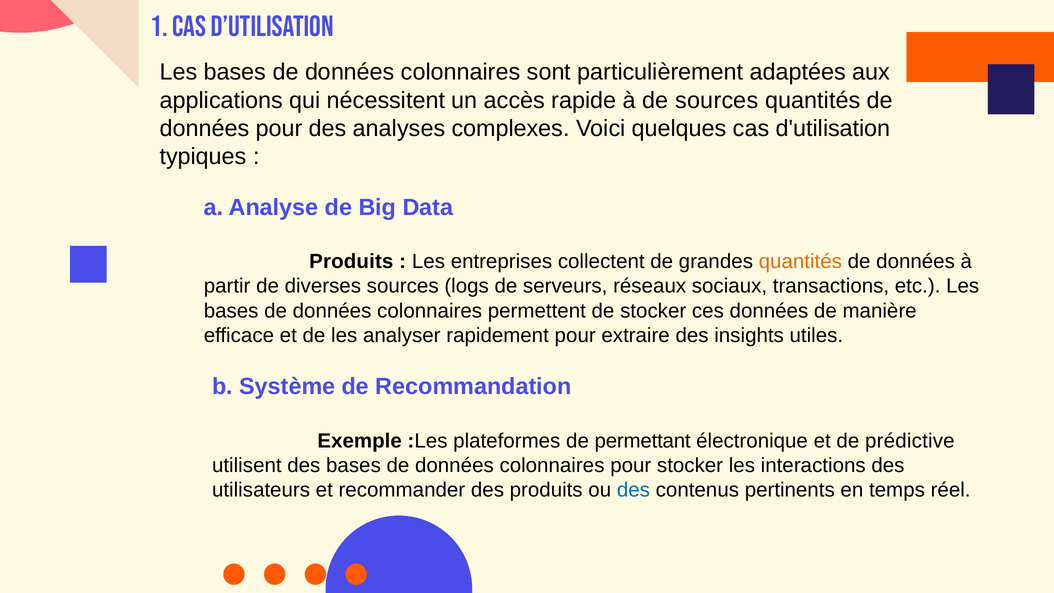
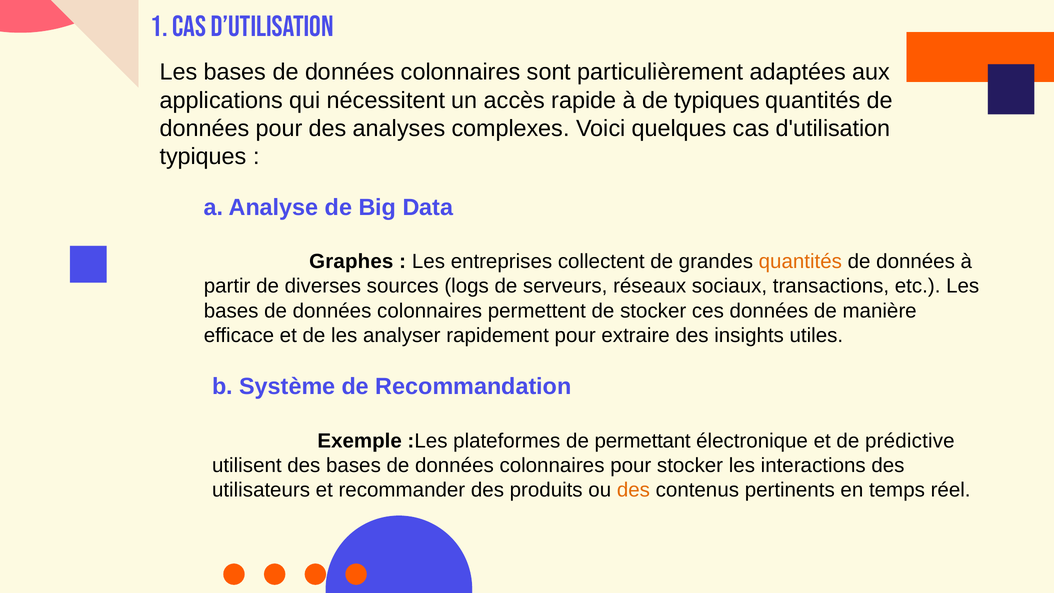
de sources: sources -> typiques (717, 100)
Produits: Produits -> Graphes (351, 262)
des colour: blue -> orange (633, 490)
